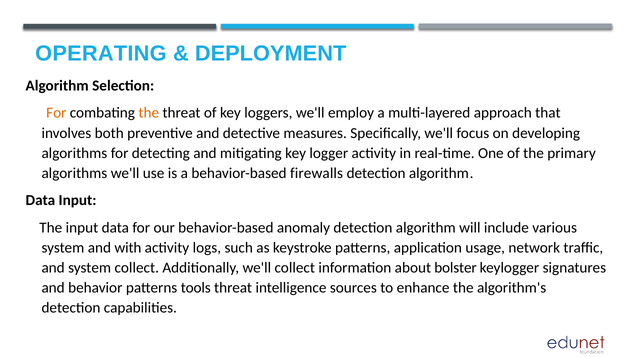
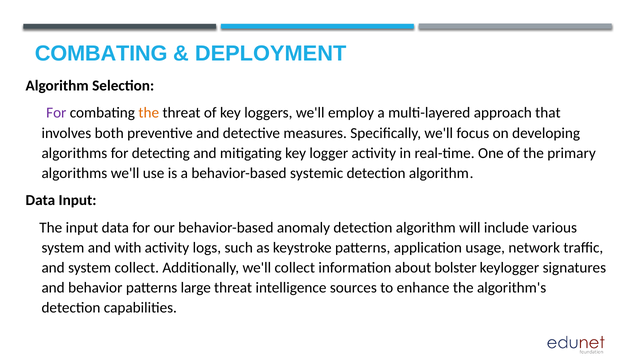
OPERATING: OPERATING -> COMBATING (101, 54)
For colour: orange -> purple (56, 113)
firewalls: firewalls -> systemic (317, 173)
tools: tools -> large (196, 288)
